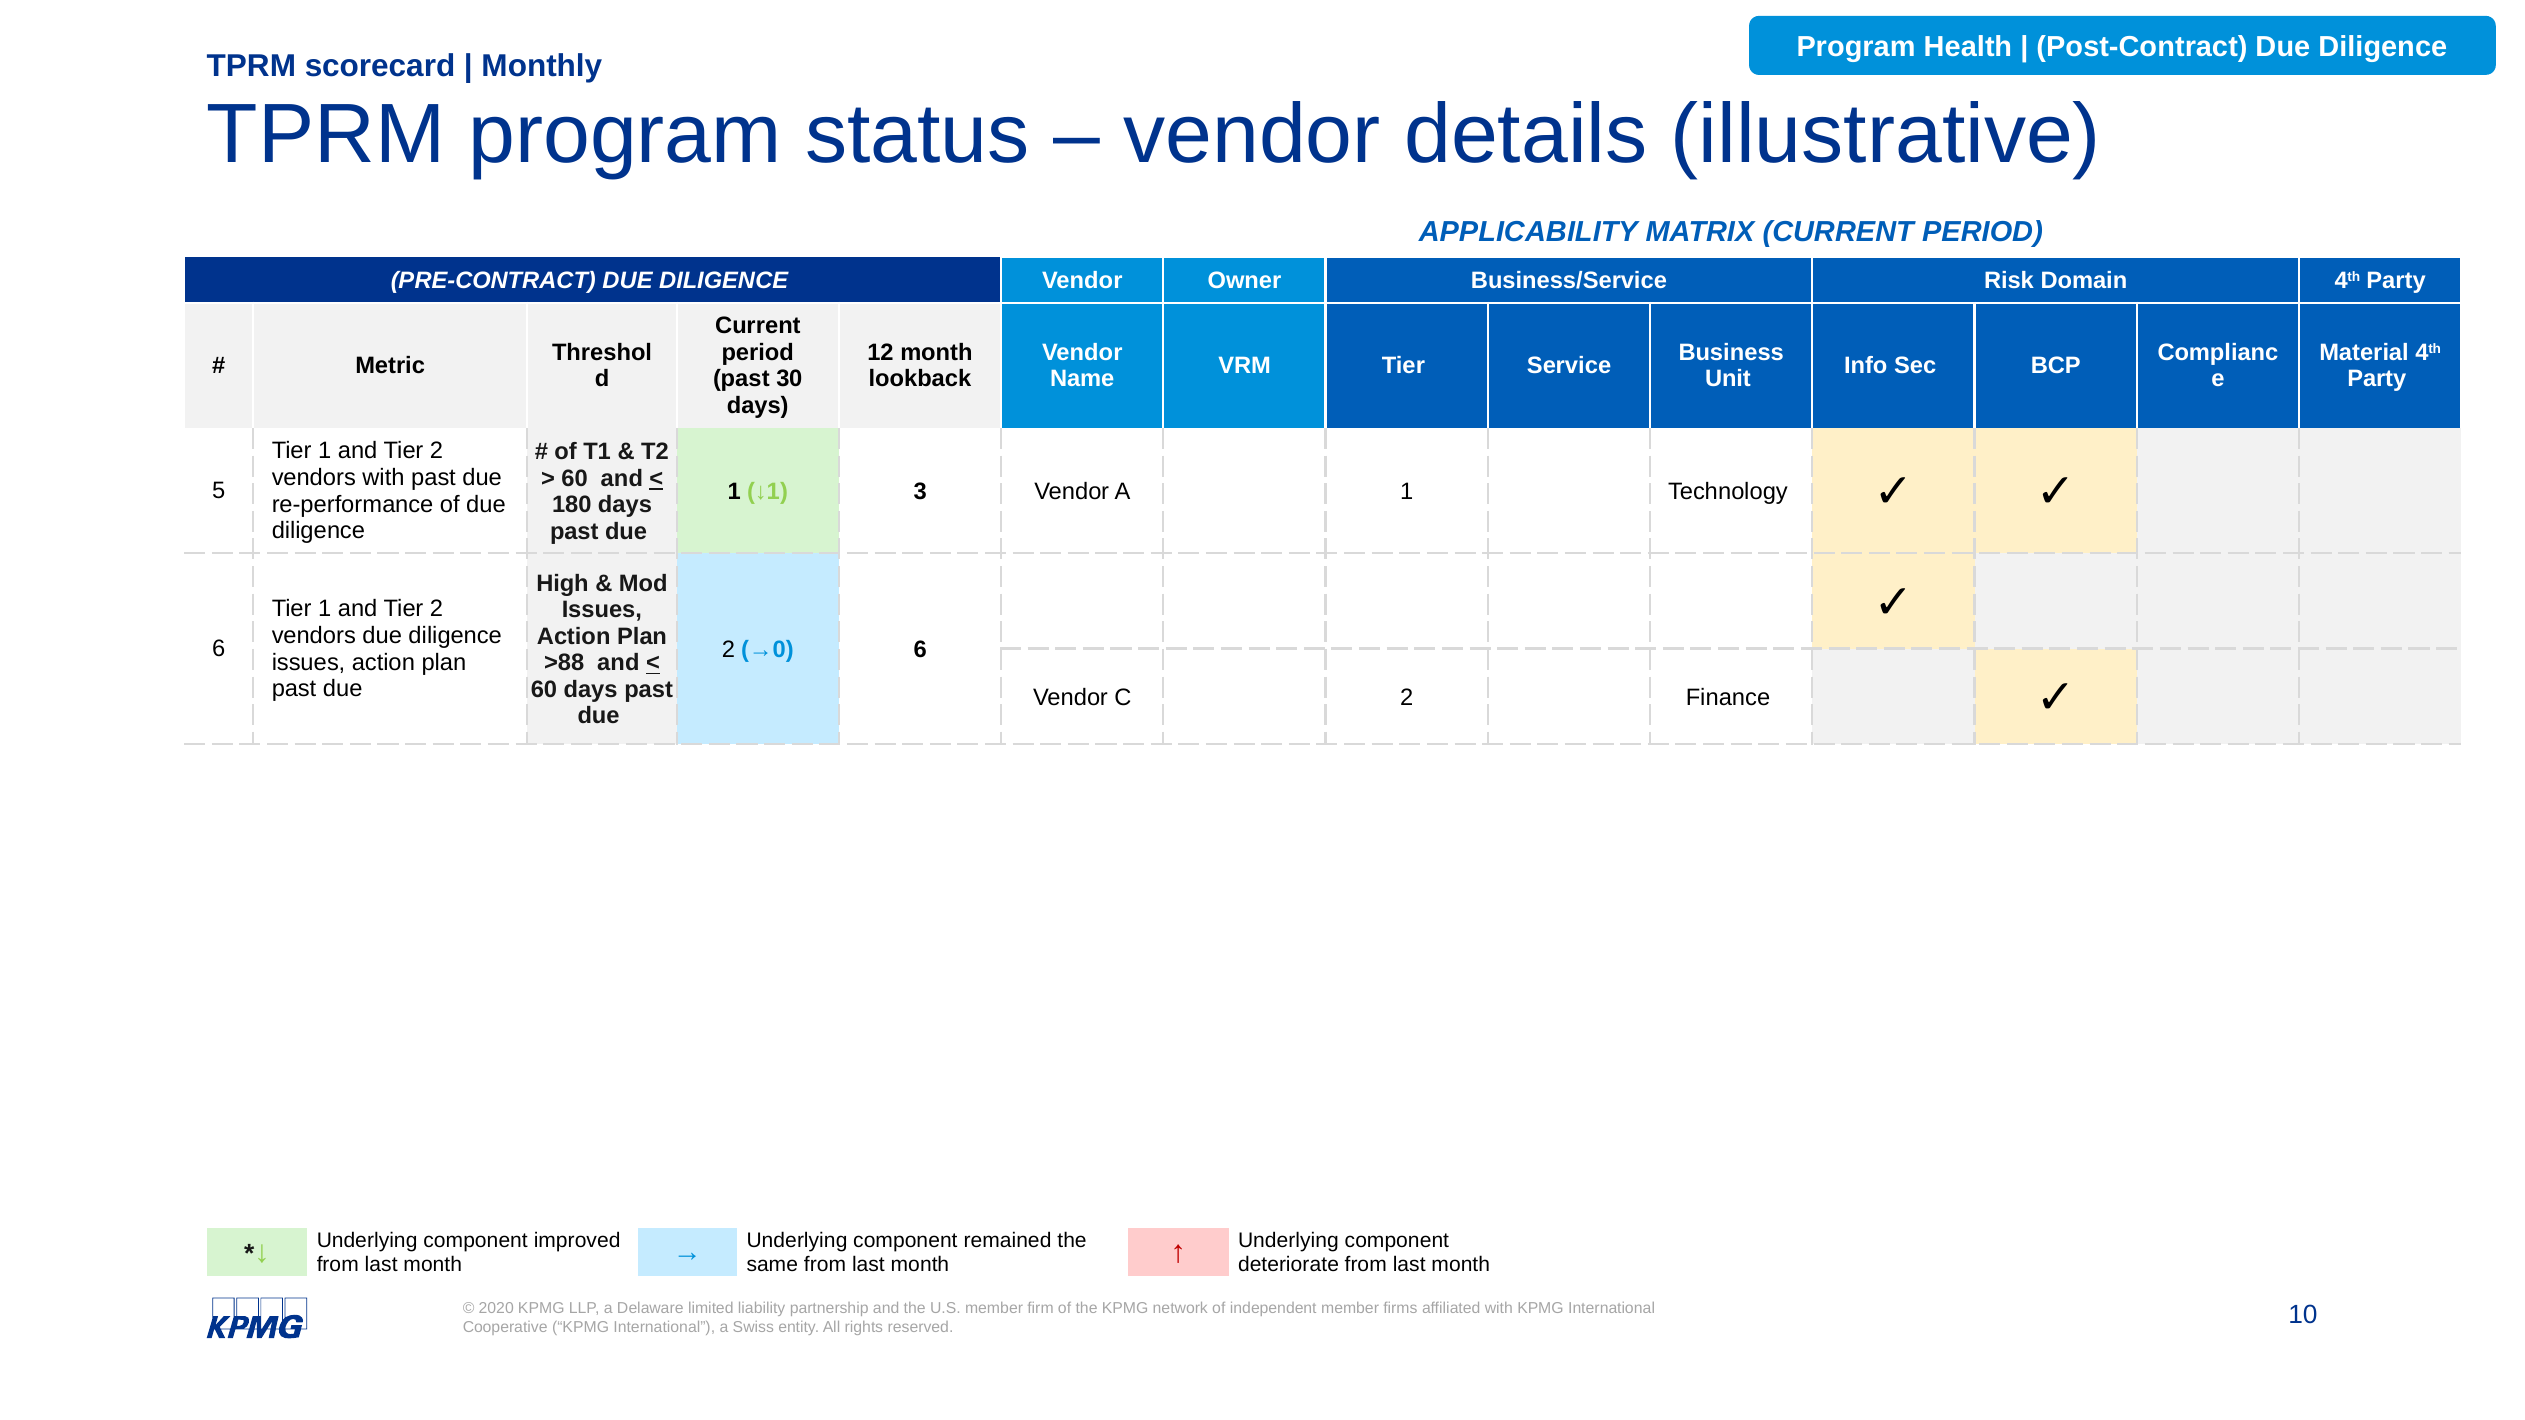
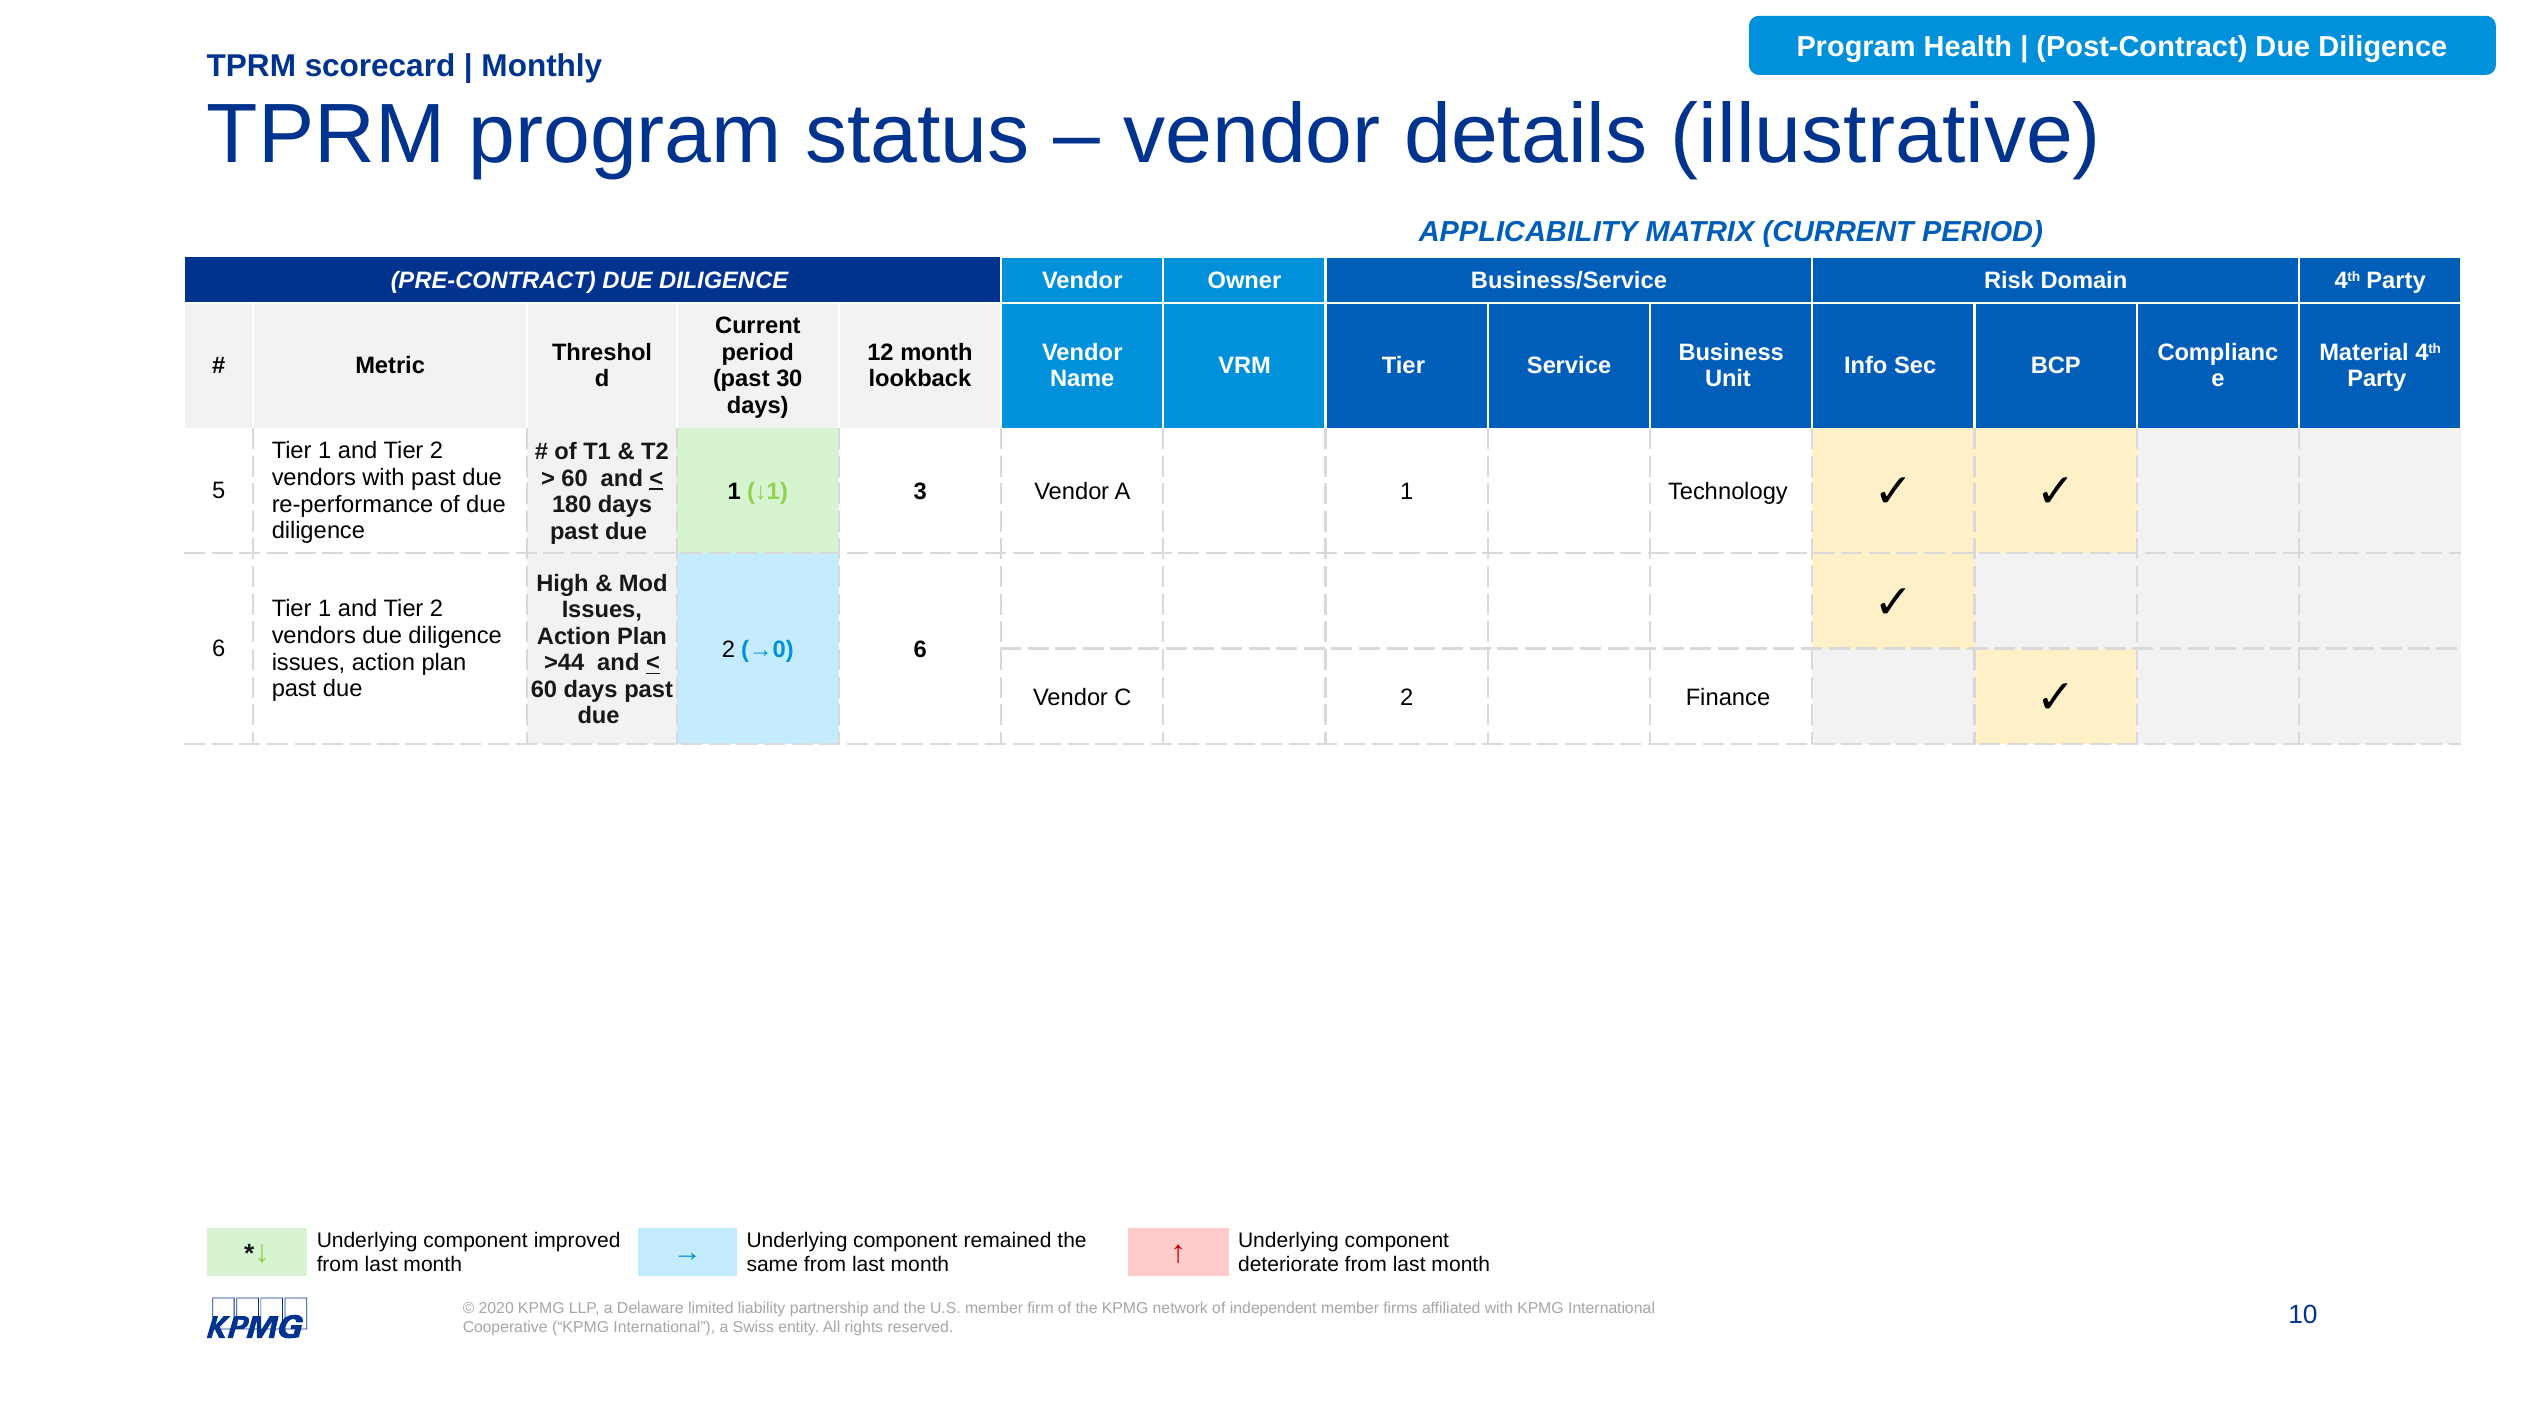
>88: >88 -> >44 (564, 663)
